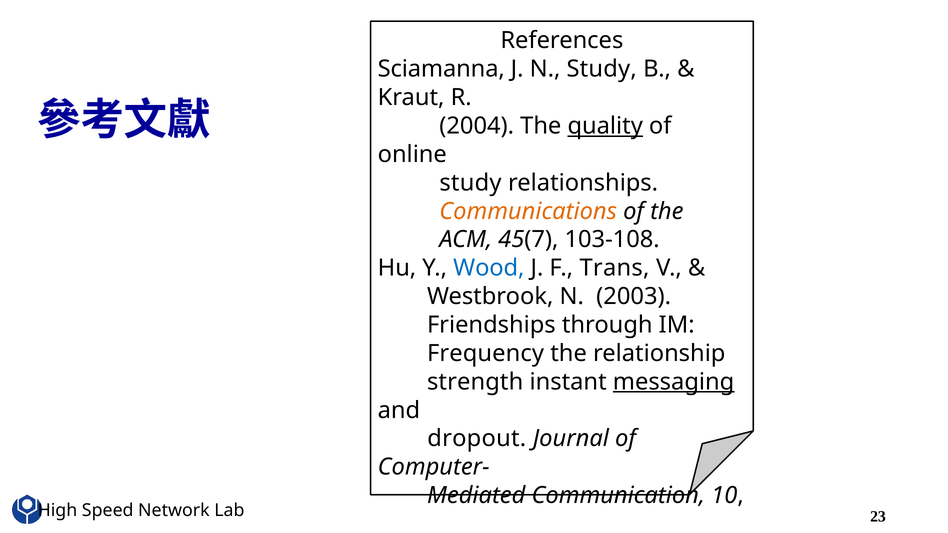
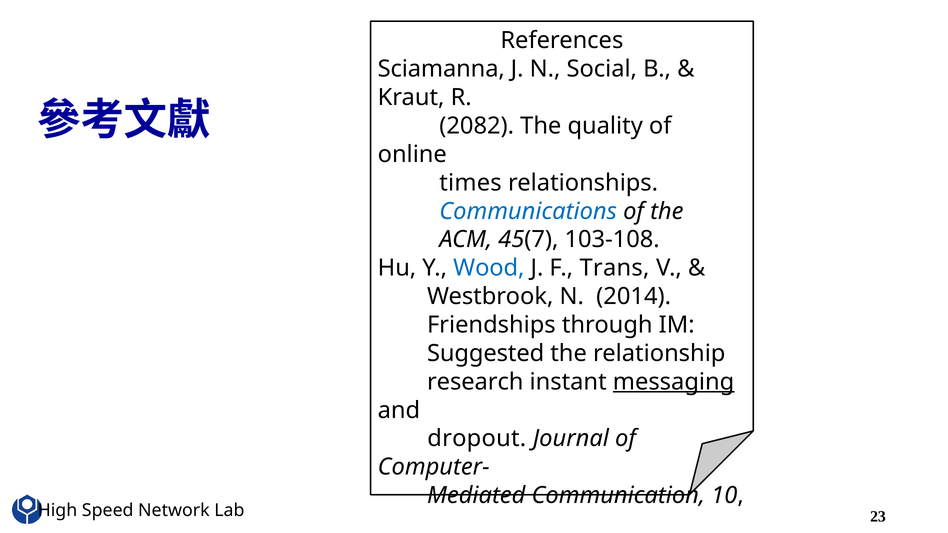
N Study: Study -> Social (602, 69)
2004: 2004 -> 2082 (477, 126)
quality underline: present -> none (605, 126)
study: study -> times (471, 183)
Communications colour: orange -> blue (528, 211)
2003: 2003 -> 2014 (634, 297)
Frequency: Frequency -> Suggested (486, 353)
strength: strength -> research (475, 382)
